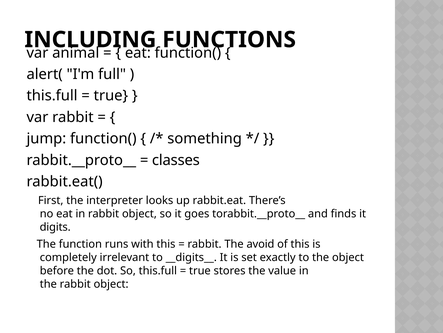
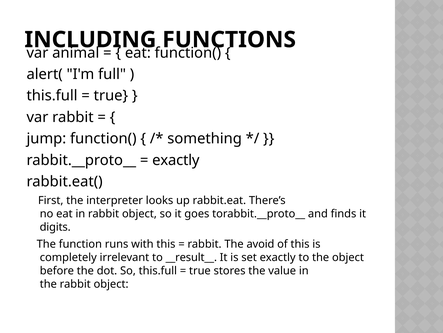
classes: classes -> exactly (176, 160)
__digits__: __digits__ -> __result__ (191, 257)
